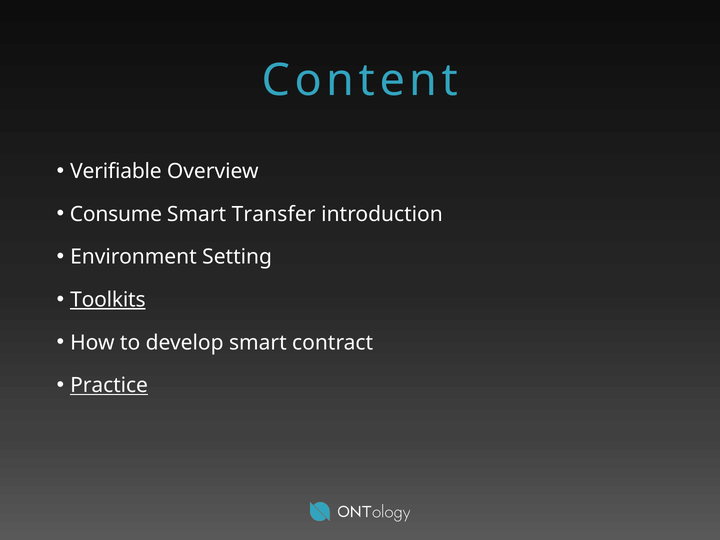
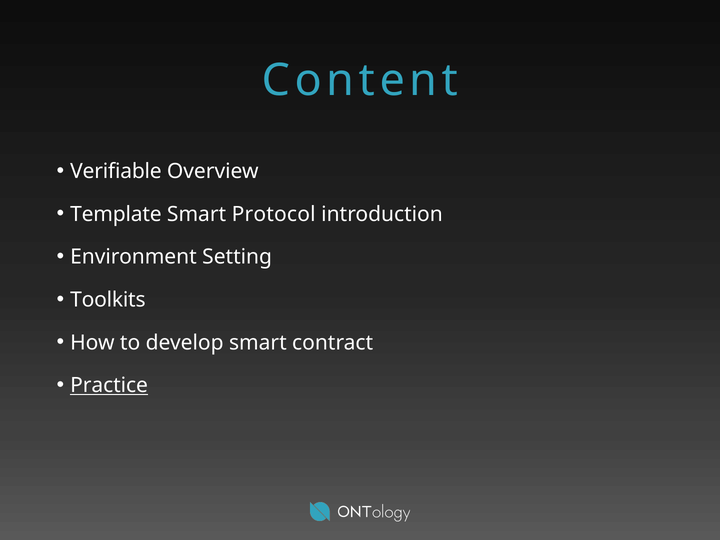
Consume: Consume -> Template (116, 214)
Transfer: Transfer -> Protocol (274, 214)
Toolkits underline: present -> none (108, 300)
